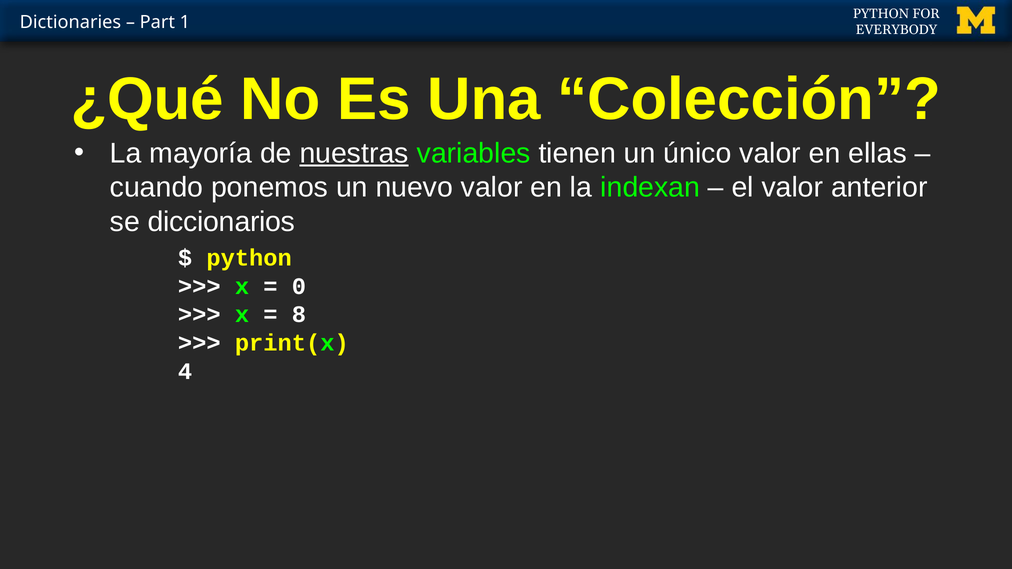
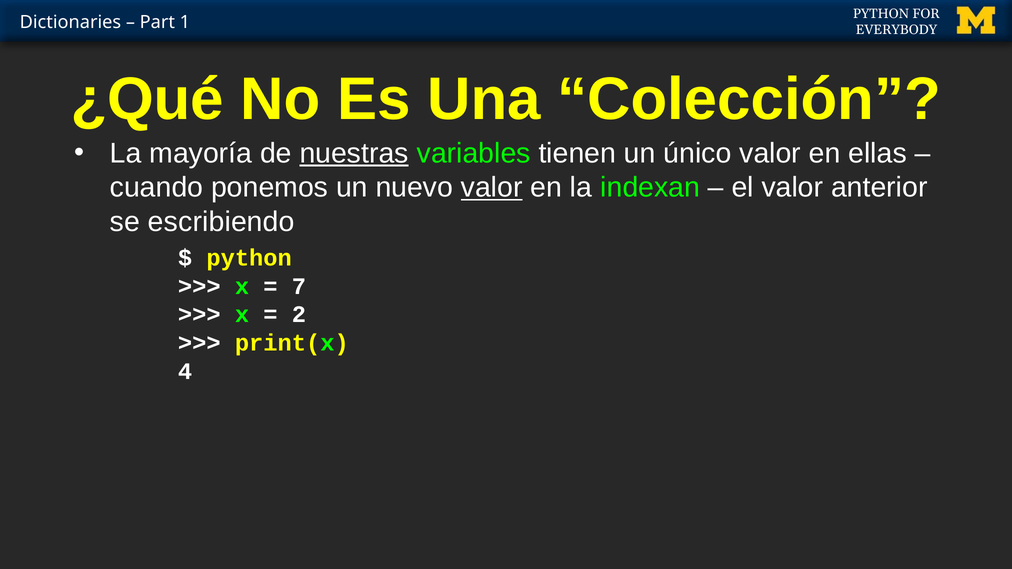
valor underline: none -> present (492, 188)
diccionarios: diccionarios -> escribiendo (221, 222)
0: 0 -> 7 (299, 286)
8: 8 -> 2 (299, 315)
